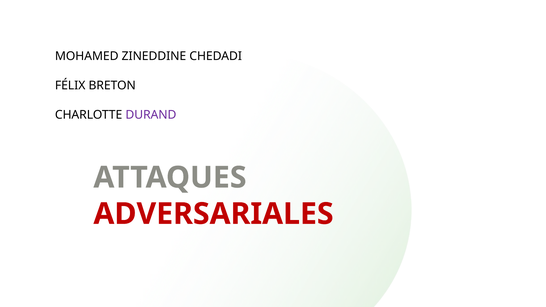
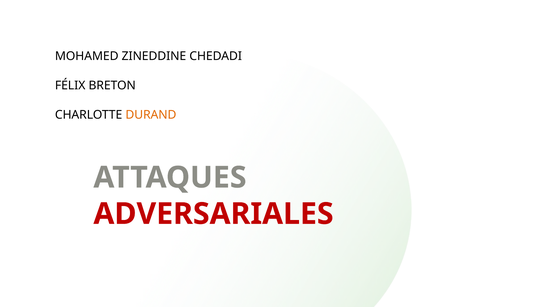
DURAND colour: purple -> orange (151, 115)
